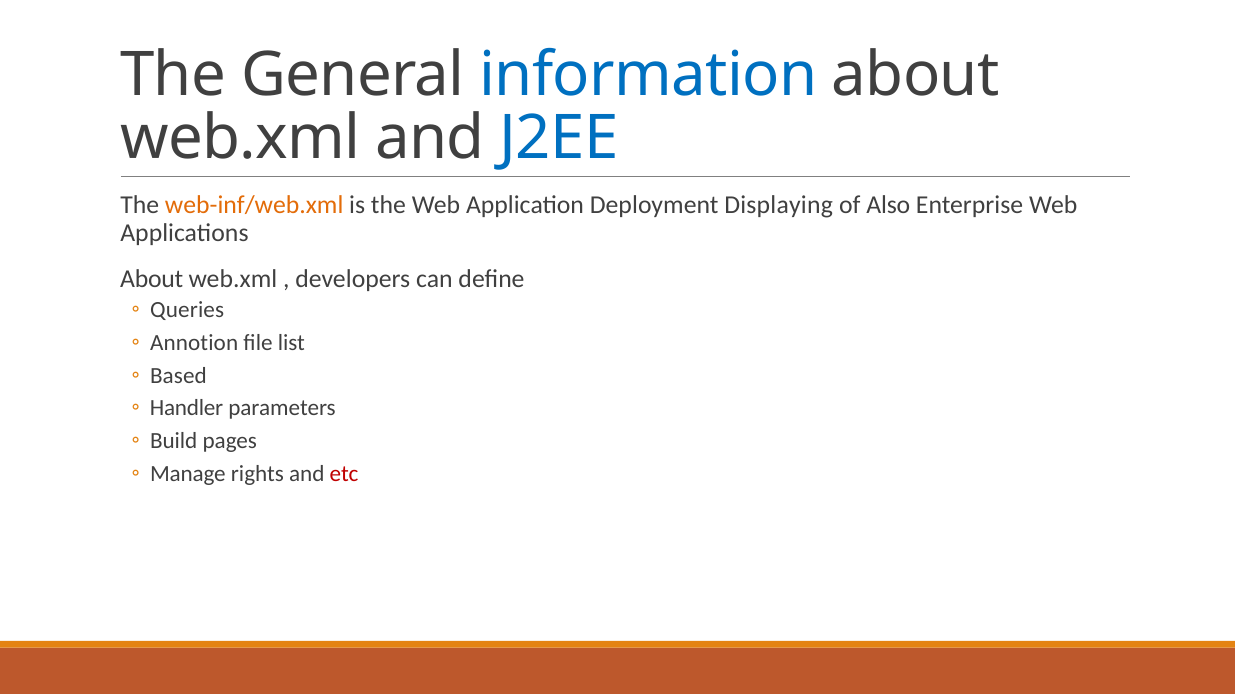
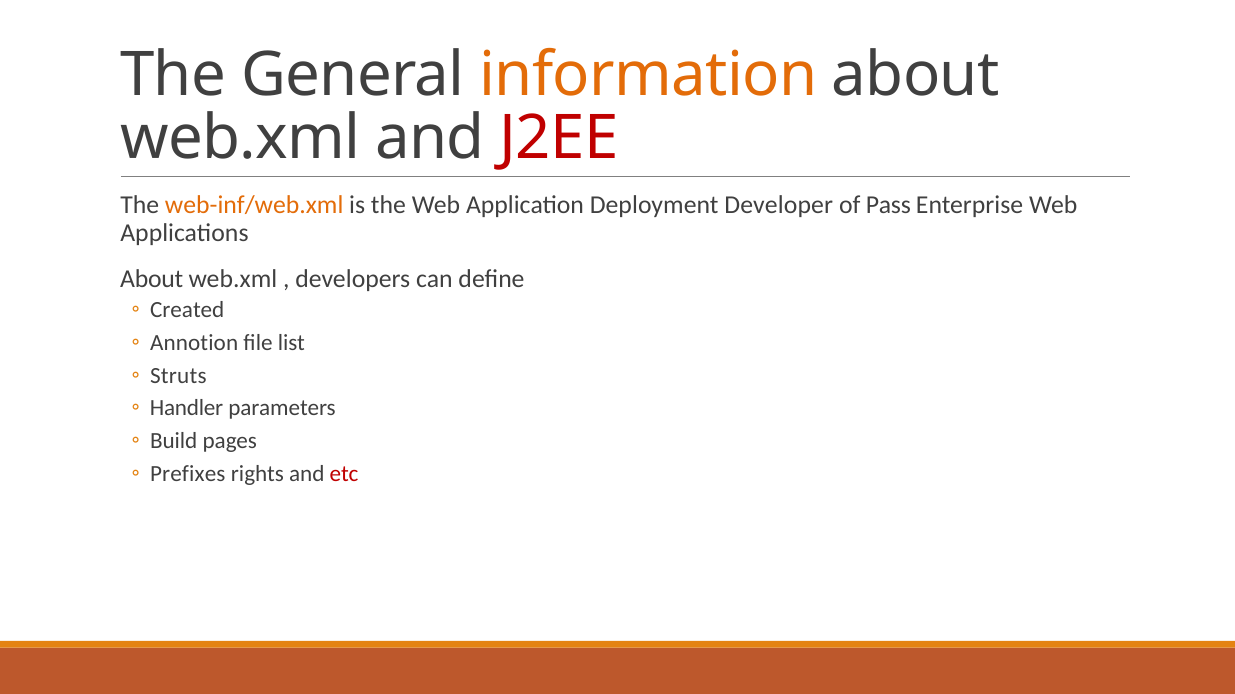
information colour: blue -> orange (649, 75)
J2EE colour: blue -> red (559, 138)
Displaying: Displaying -> Developer (779, 205)
Also: Also -> Pass (888, 205)
Queries: Queries -> Created (187, 311)
Based: Based -> Struts (178, 376)
Manage: Manage -> Prefixes (188, 474)
